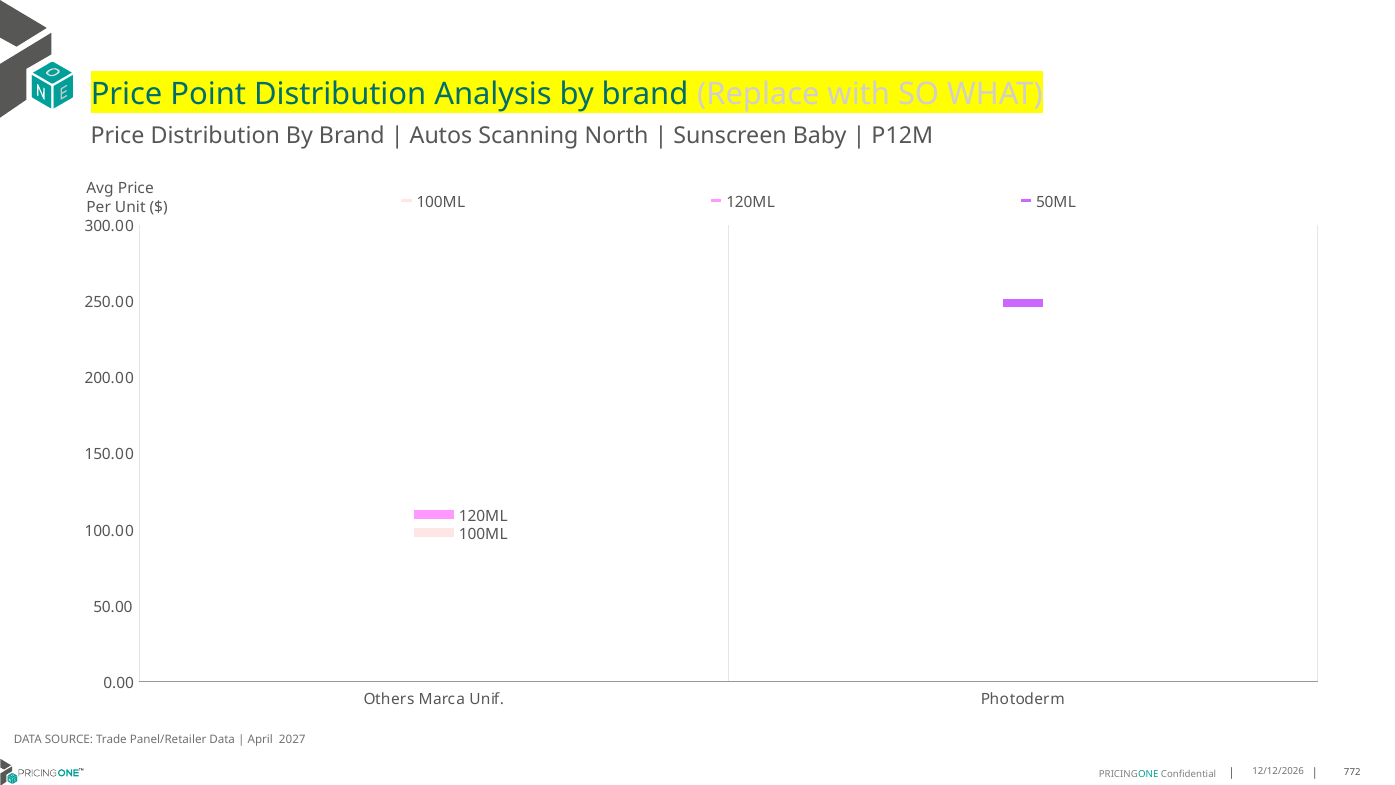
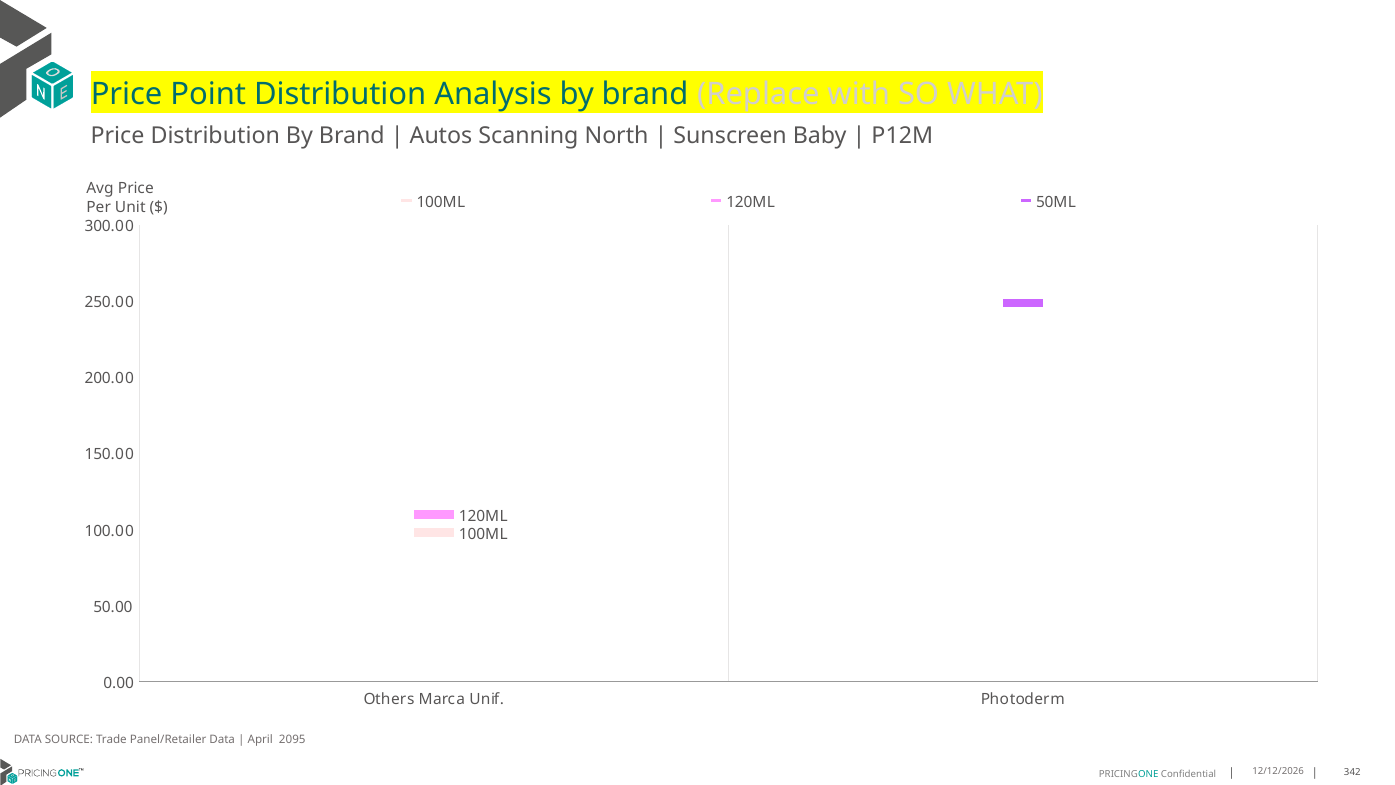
2027: 2027 -> 2095 (292, 739)
772: 772 -> 342 (1352, 772)
